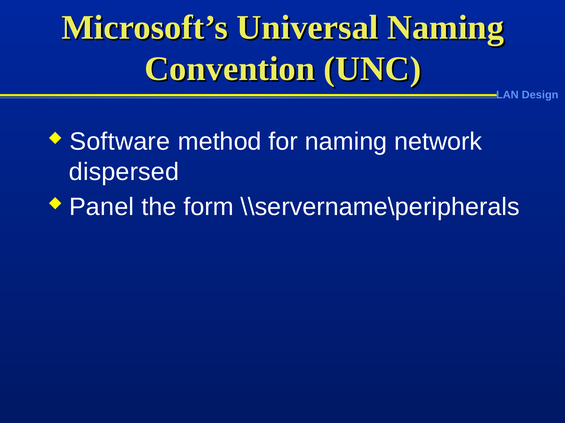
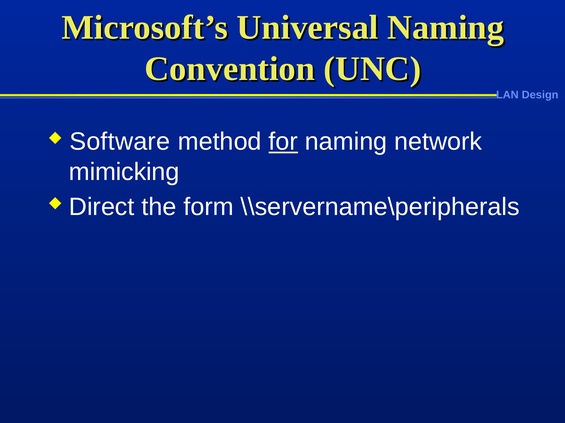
for underline: none -> present (283, 142)
dispersed: dispersed -> mimicking (124, 172)
Panel: Panel -> Direct (102, 207)
